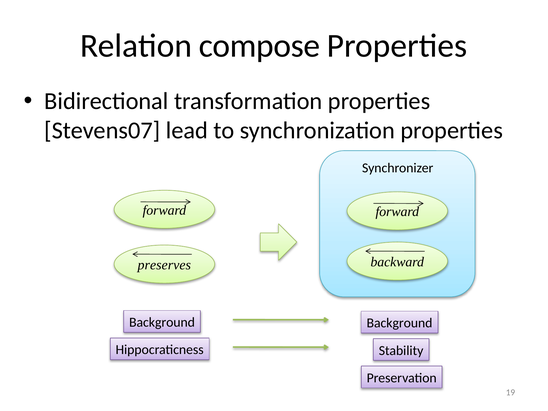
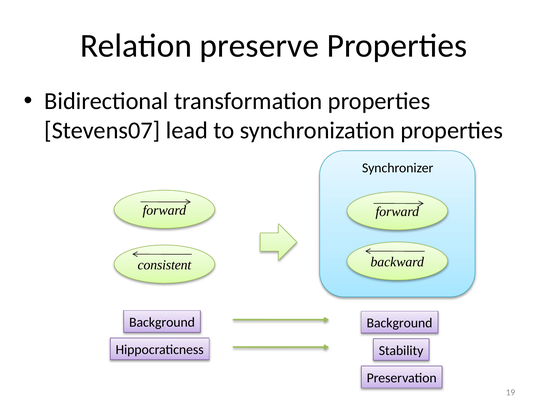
compose: compose -> preserve (259, 46)
preserves: preserves -> consistent (164, 265)
